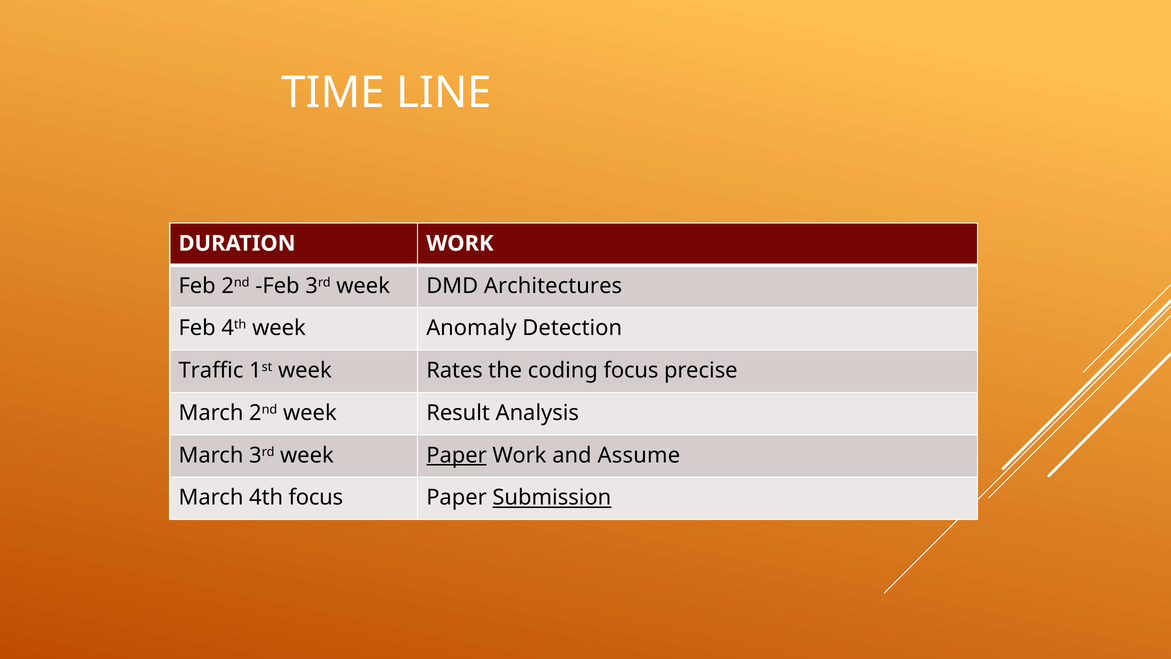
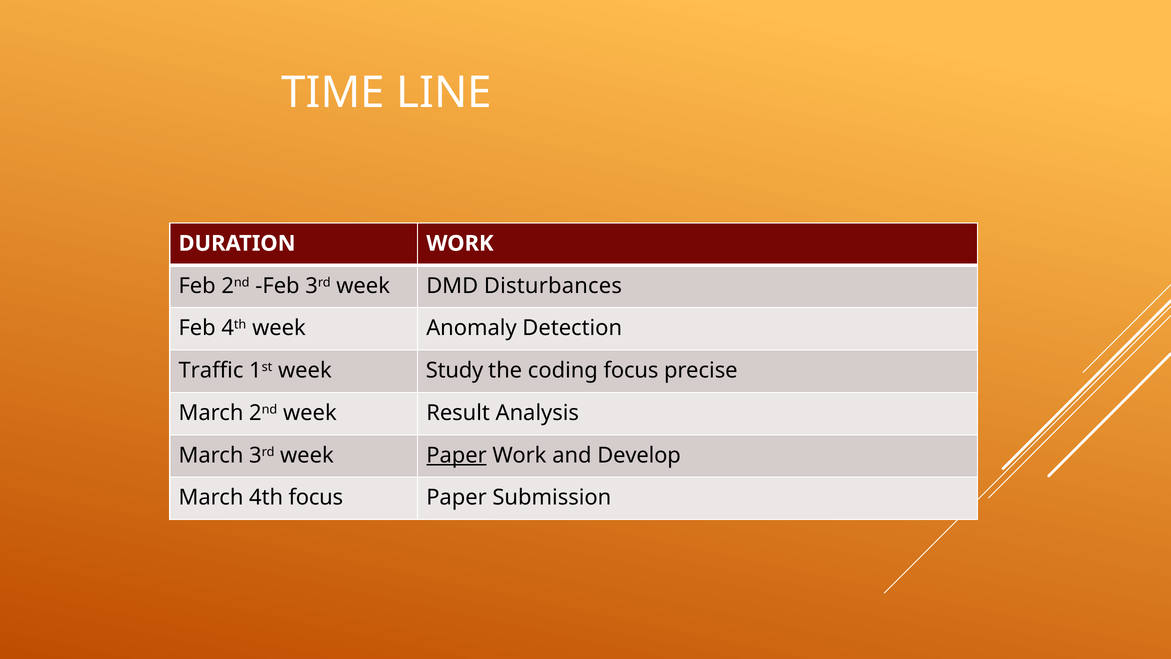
Architectures: Architectures -> Disturbances (553, 286)
Rates: Rates -> Study (455, 370)
Assume: Assume -> Develop (639, 455)
Submission underline: present -> none (552, 498)
